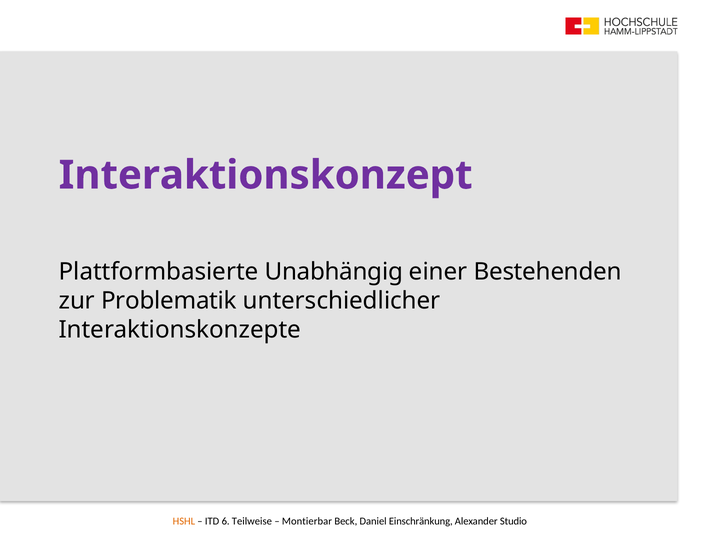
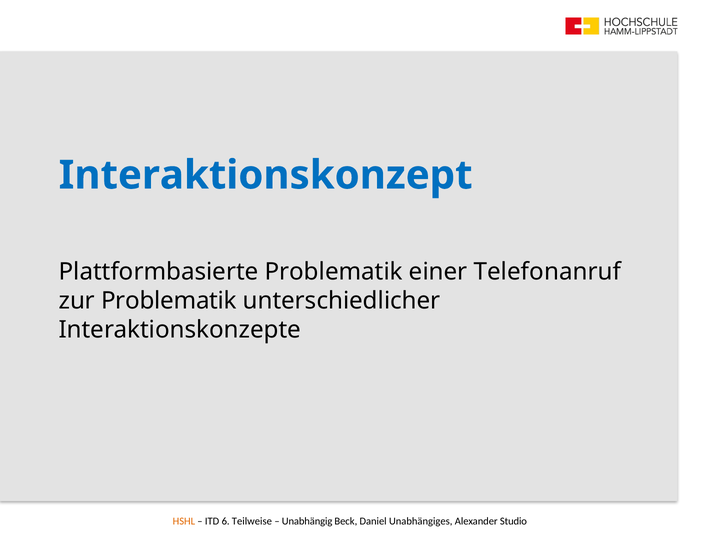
Interaktionskonzept colour: purple -> blue (266, 175)
Plattformbasierte Unabhängig: Unabhängig -> Problematik (334, 272)
Bestehenden: Bestehenden -> Telefonanruf (547, 272)
Montierbar: Montierbar -> Unabhängig (307, 522)
Einschränkung: Einschränkung -> Unabhängiges (421, 522)
